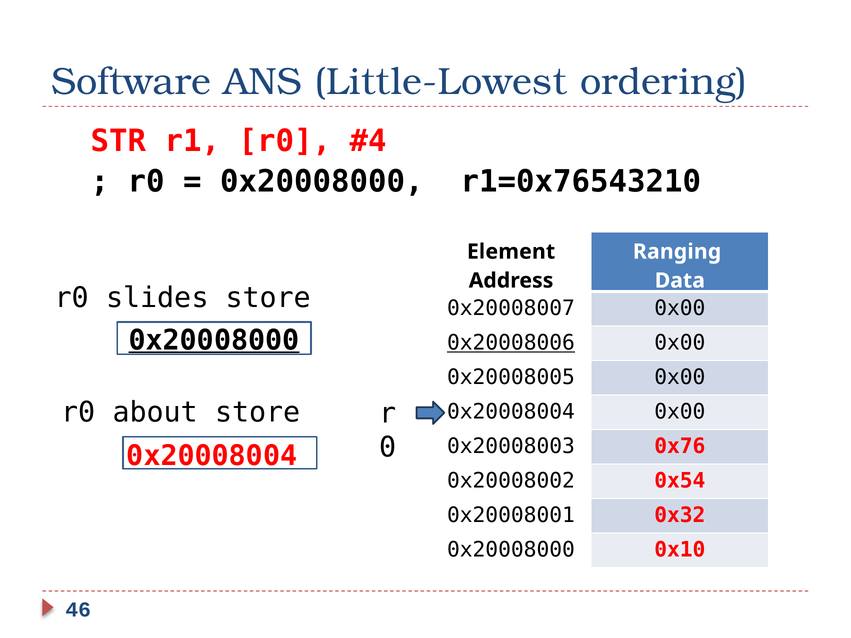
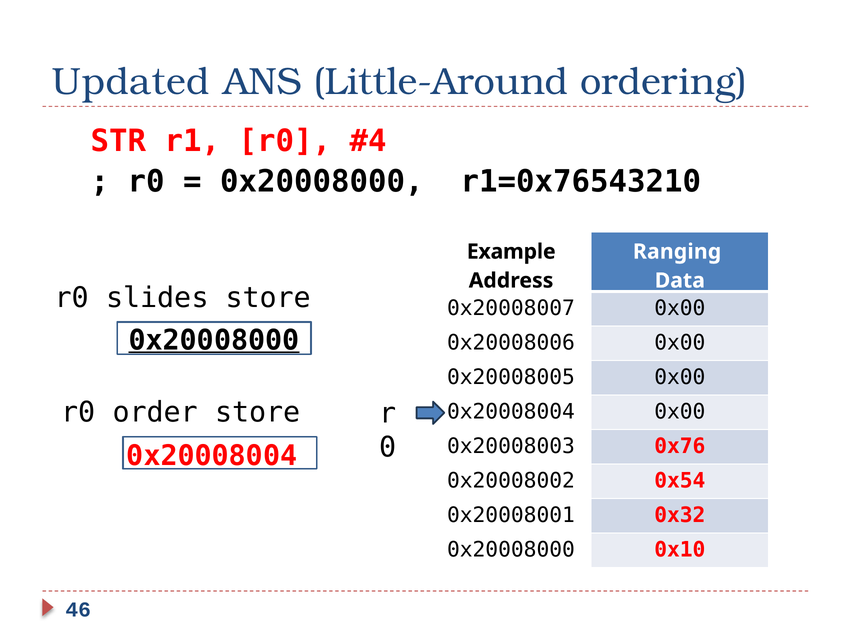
Software: Software -> Updated (131, 82)
Little-Lowest: Little-Lowest -> Little-Around (441, 82)
Element: Element -> Example (511, 252)
0x20008006 underline: present -> none (511, 343)
about: about -> order (155, 413)
